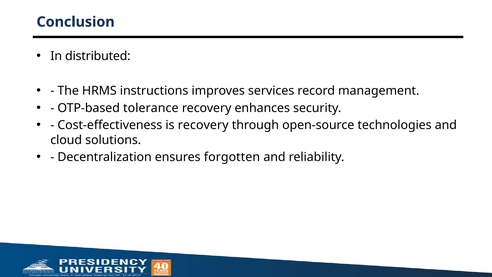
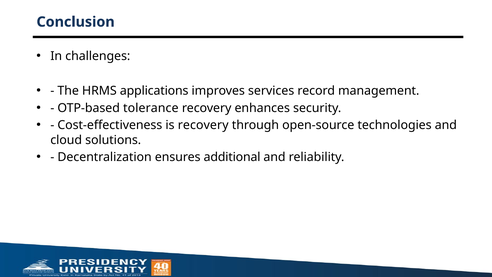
distributed: distributed -> challenges (98, 56)
instructions: instructions -> applications (154, 91)
forgotten: forgotten -> additional (232, 157)
